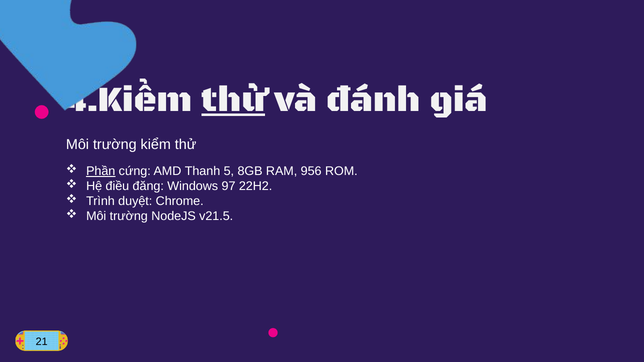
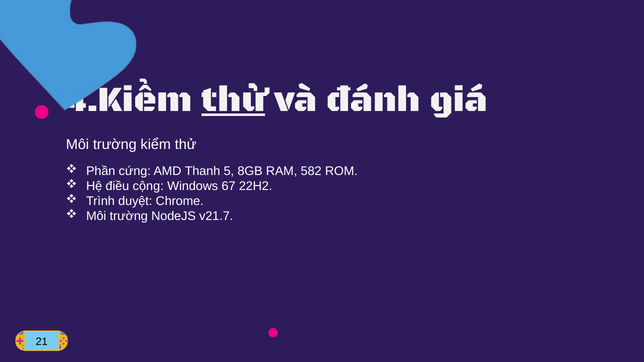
Phần underline: present -> none (101, 171)
956: 956 -> 582 (311, 171)
đăng: đăng -> cộng (148, 186)
97: 97 -> 67 (229, 186)
v21.5: v21.5 -> v21.7 (216, 216)
